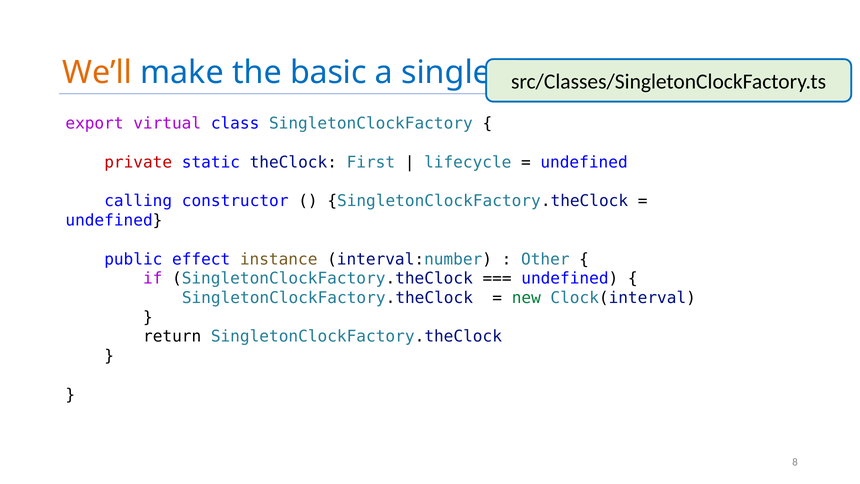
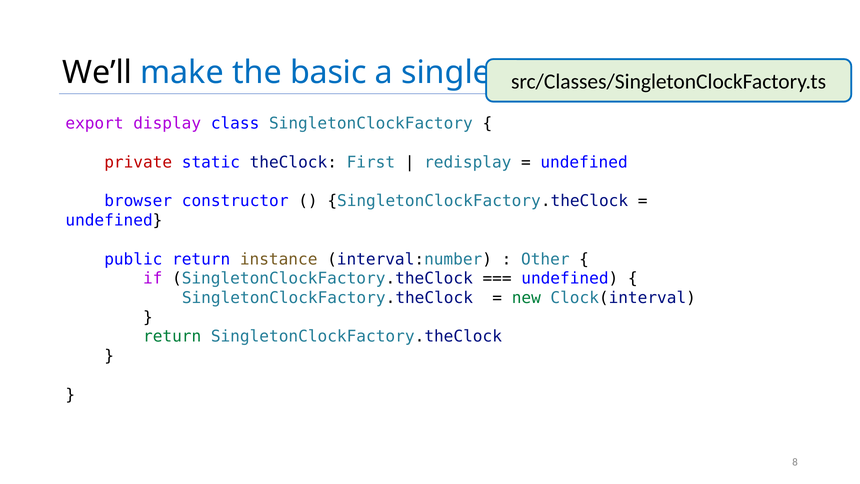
We’ll colour: orange -> black (97, 73)
virtual: virtual -> display (167, 124)
lifecycle: lifecycle -> redisplay (468, 162)
calling: calling -> browser (138, 201)
public effect: effect -> return (201, 259)
return colour: black -> green (172, 336)
